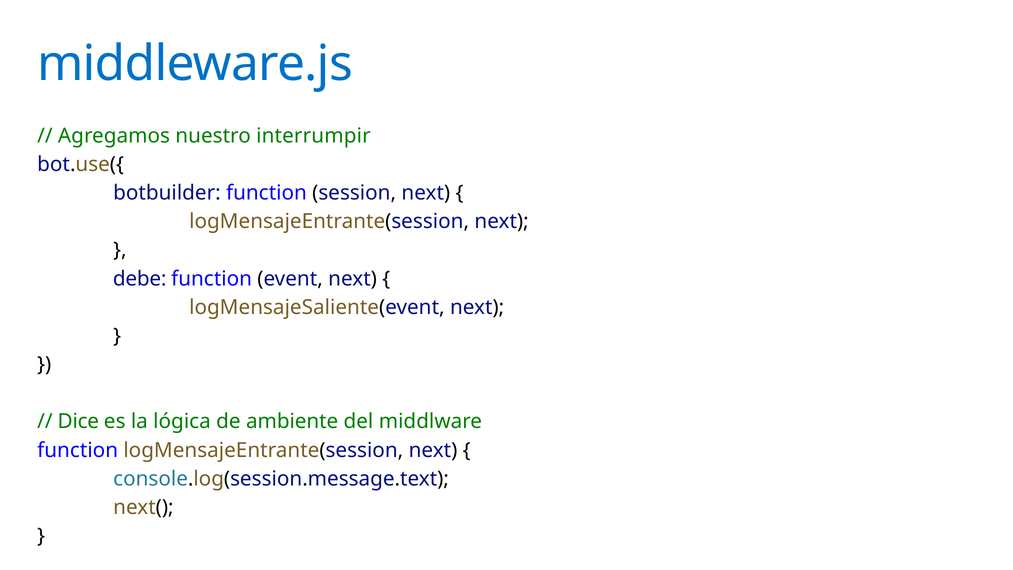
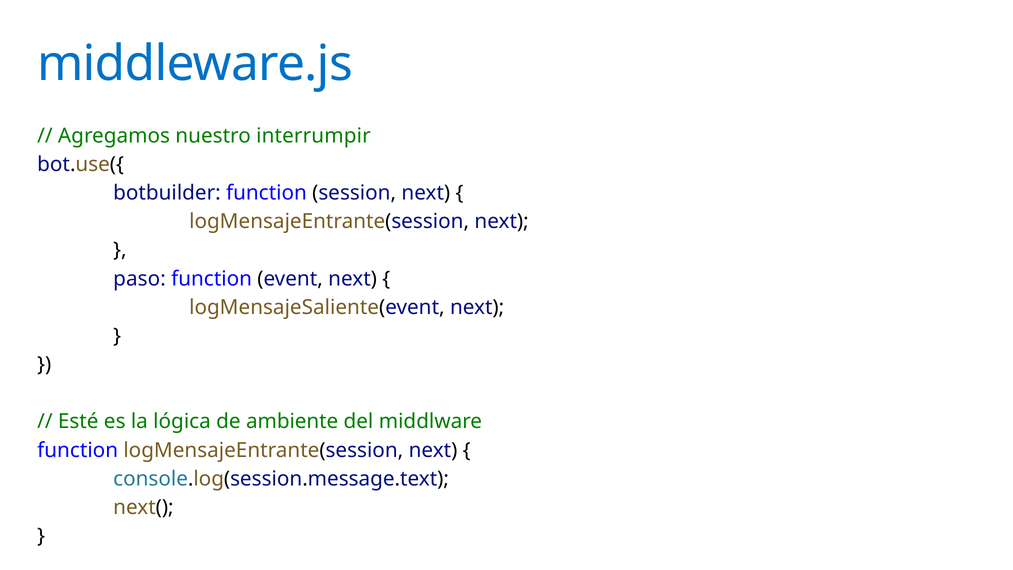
debe: debe -> paso (140, 279)
Dice: Dice -> Esté (78, 421)
